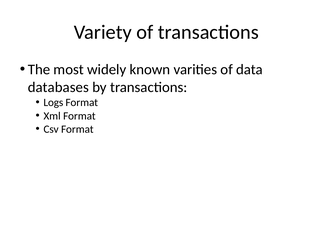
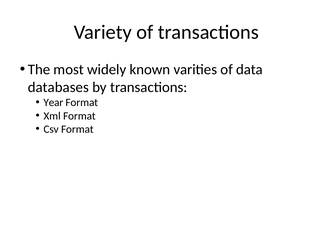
Logs: Logs -> Year (53, 103)
